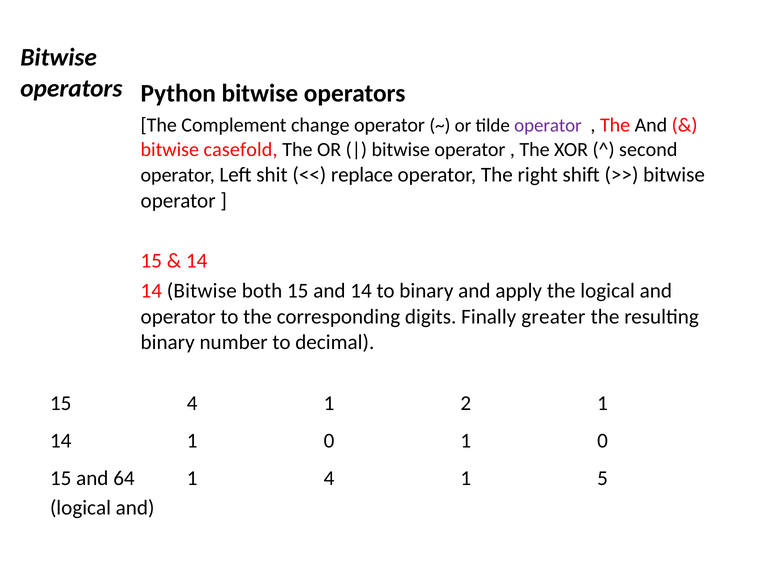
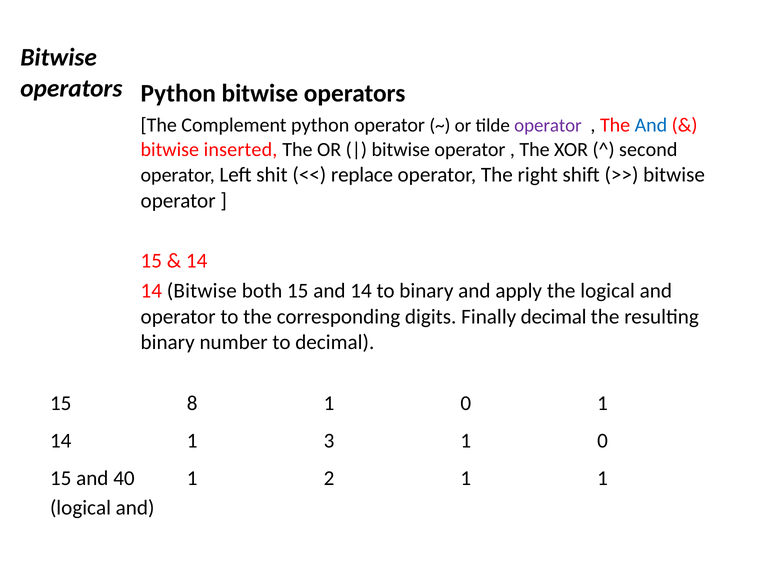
Complement change: change -> python (320, 125)
And colour: black -> blue (651, 125)
casefold: casefold -> inserted (241, 150)
Finally greater: greater -> decimal (554, 317)
15 4: 4 -> 8 (192, 403)
2: 2 -> 0 (466, 403)
14 1 0: 0 -> 3 (329, 441)
64: 64 -> 40 (124, 478)
1 4: 4 -> 2 (329, 478)
1 5: 5 -> 1 (603, 478)
